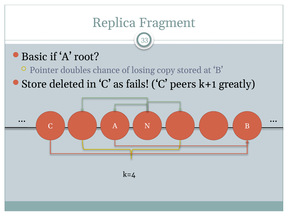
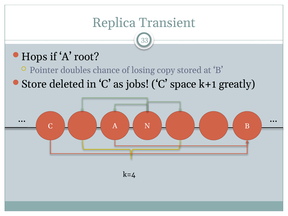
Fragment: Fragment -> Transient (167, 23)
Basic: Basic -> Hops (34, 57)
fails: fails -> jobs (138, 84)
peers: peers -> space (183, 84)
